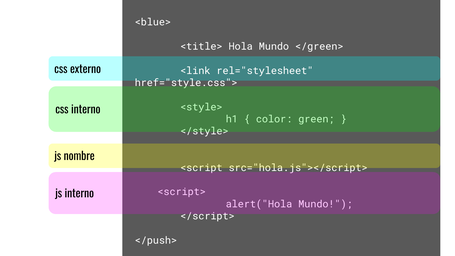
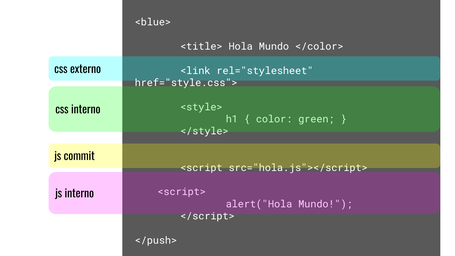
</green>: </green> -> </color> (319, 46)
nombre: nombre -> commit (79, 157)
